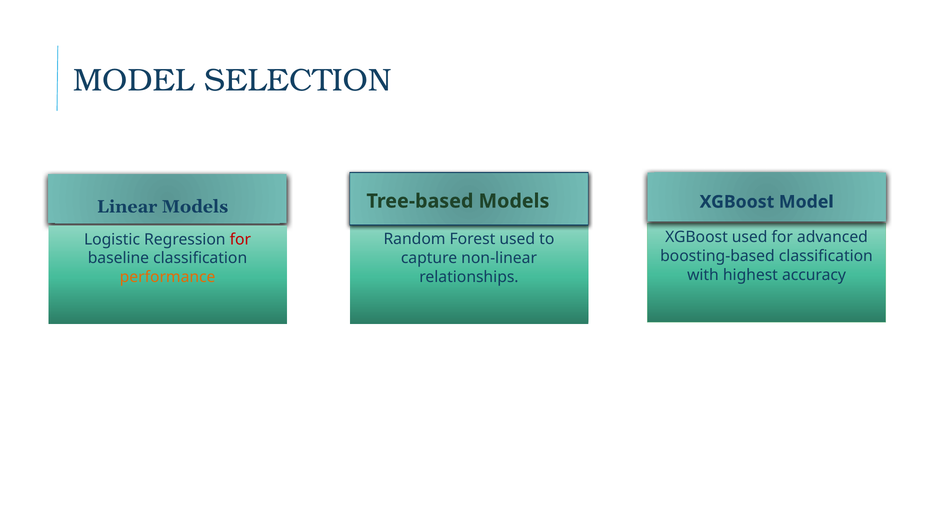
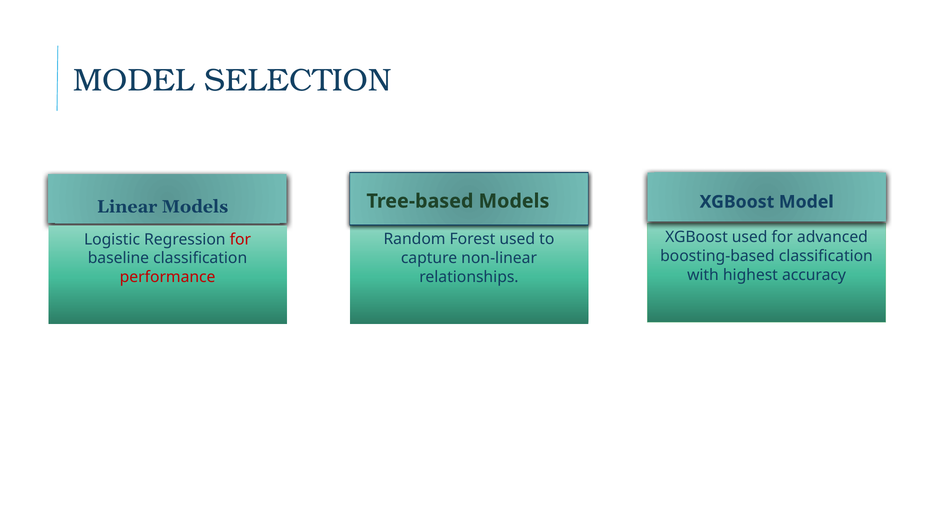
performance colour: orange -> red (168, 277)
